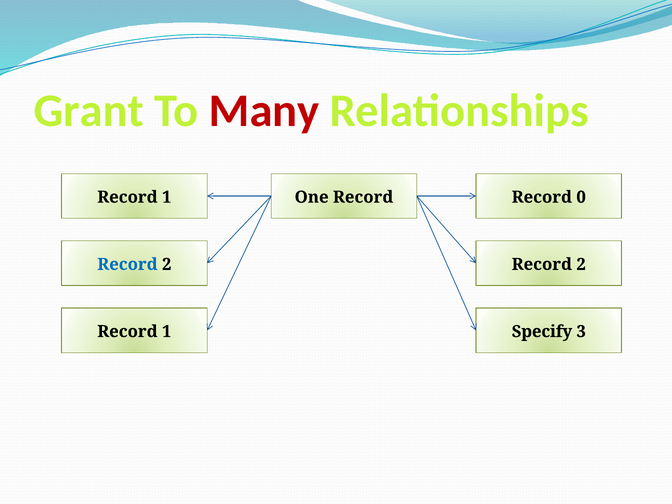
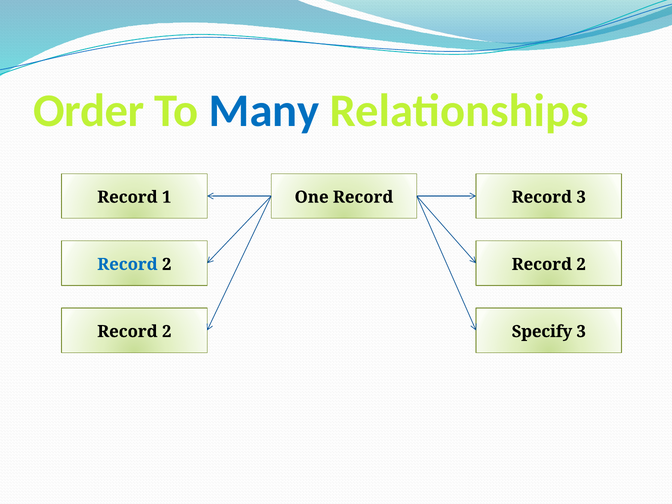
Grant: Grant -> Order (89, 111)
Many colour: red -> blue (264, 111)
Record 0: 0 -> 3 (581, 197)
1: 1 -> 2 (167, 332)
